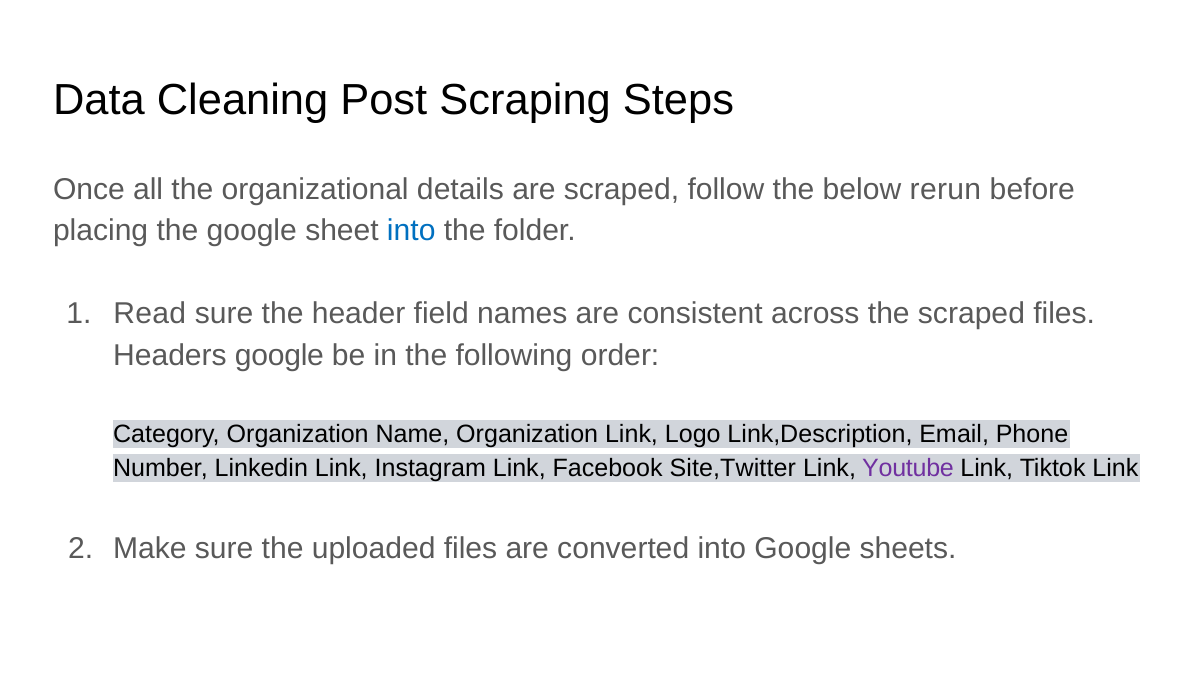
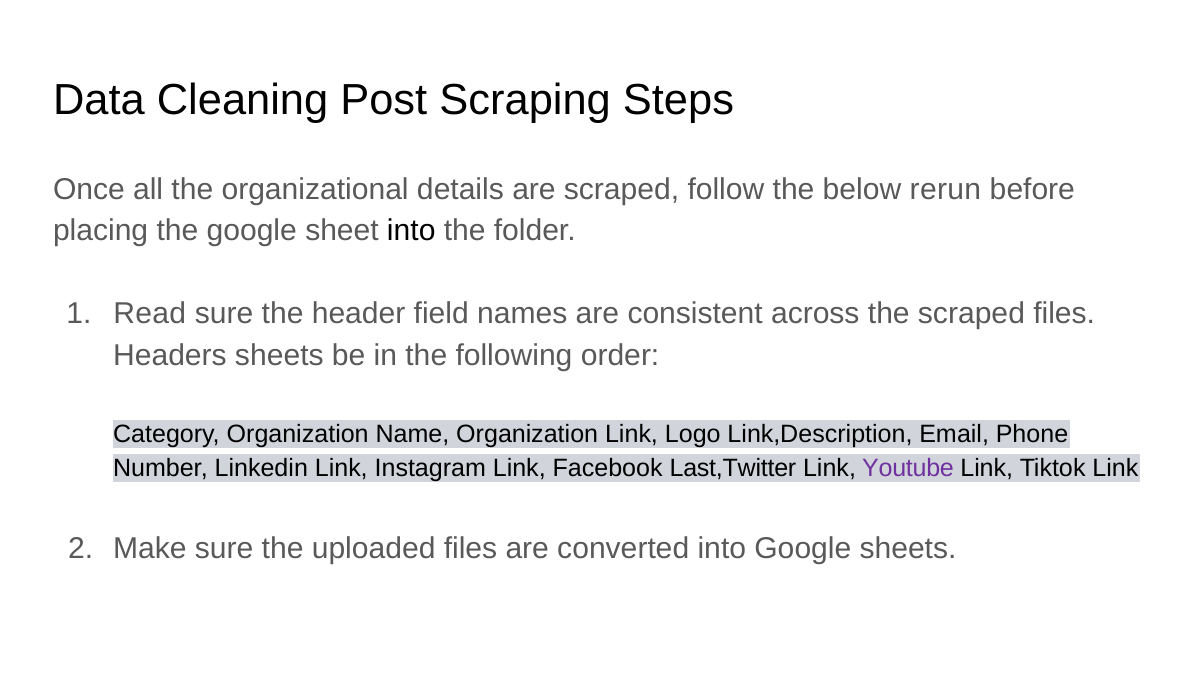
into colour: blue -> black (411, 231)
Headers google: google -> sheets (279, 355)
Site,Twitter: Site,Twitter -> Last,Twitter (733, 468)
